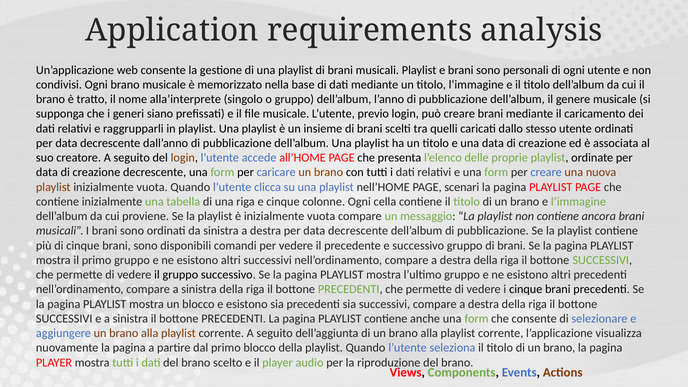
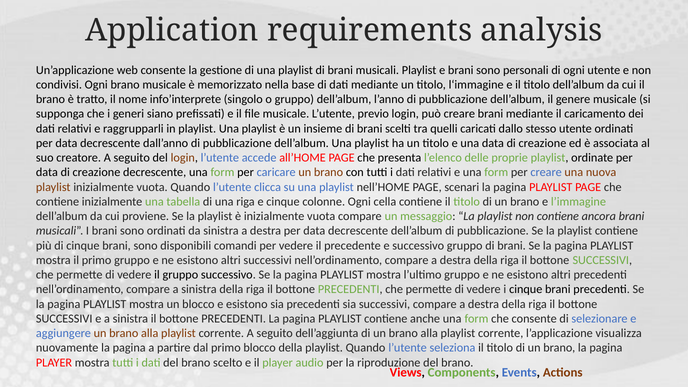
alla’interprete: alla’interprete -> info’interprete (185, 99)
